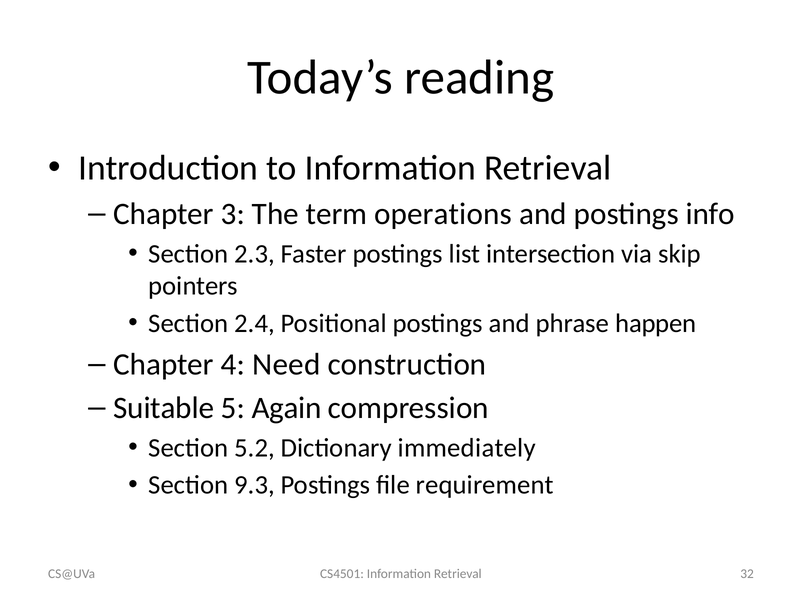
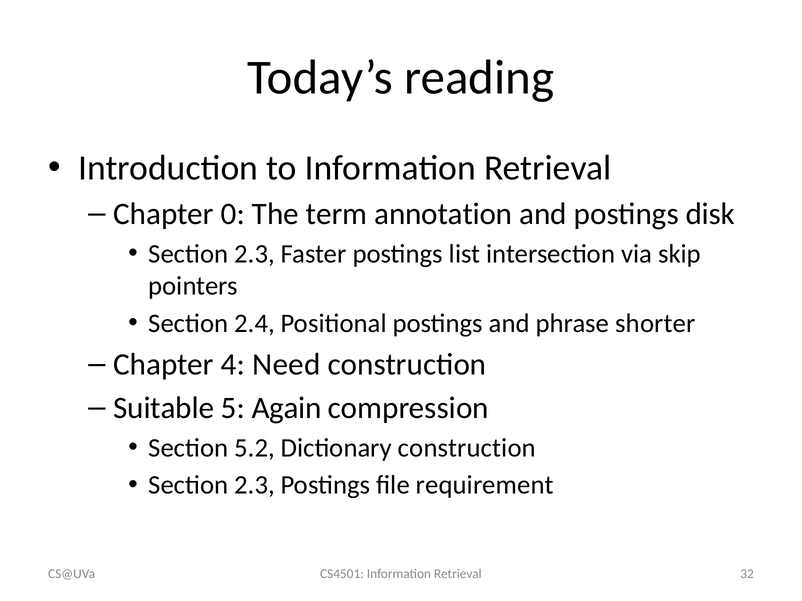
3: 3 -> 0 (233, 214)
operations: operations -> annotation (443, 214)
info: info -> disk (710, 214)
happen: happen -> shorter (656, 324)
Dictionary immediately: immediately -> construction (467, 448)
9.3: 9.3 -> 2.3 (255, 486)
